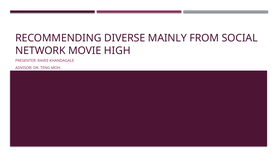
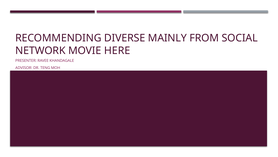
HIGH: HIGH -> HERE (117, 50)
